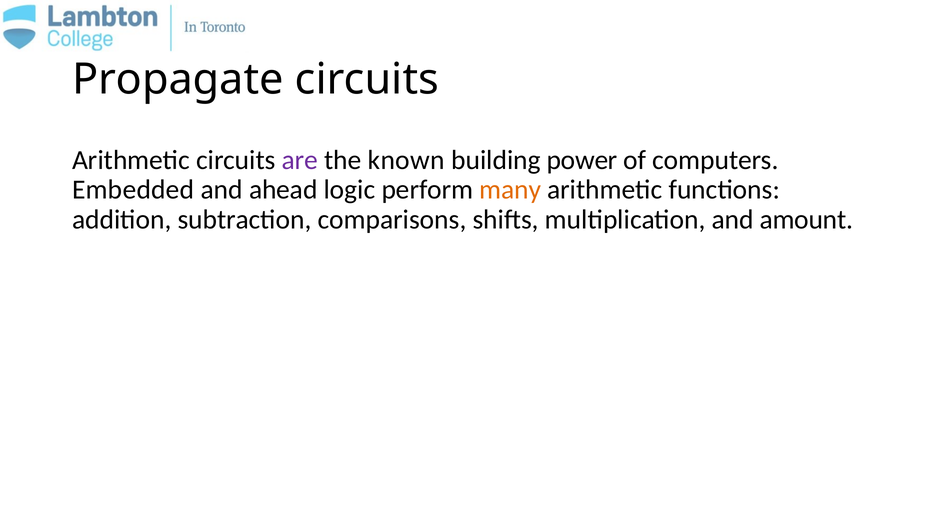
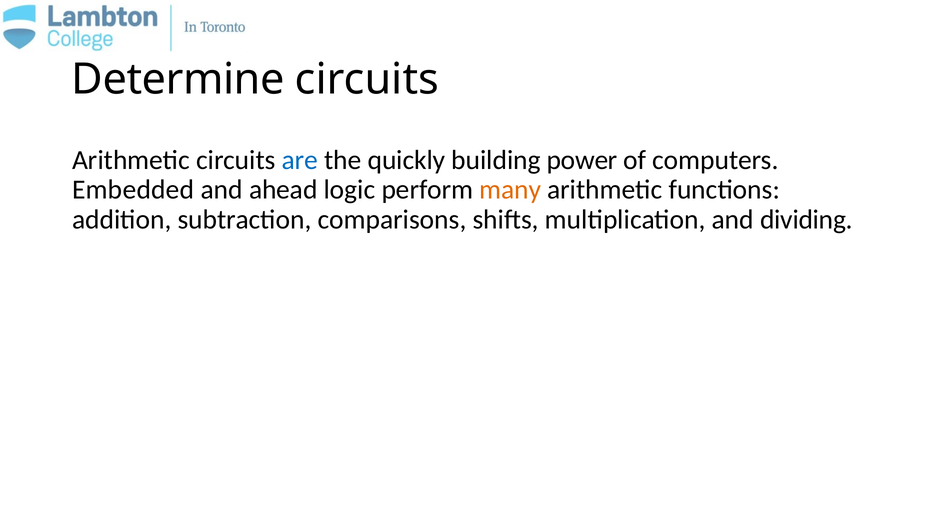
Propagate: Propagate -> Determine (178, 79)
are colour: purple -> blue (300, 160)
known: known -> quickly (406, 160)
amount: amount -> dividing (806, 219)
